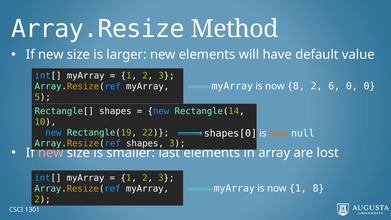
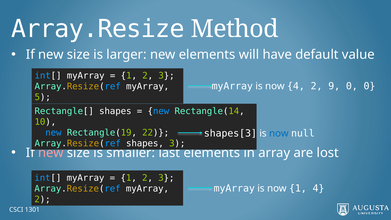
now 8: 8 -> 4 (296, 86)
6: 6 -> 9 (334, 86)
shapes[0: shapes[0 -> shapes[3 (230, 133)
now colour: orange -> blue (279, 133)
1 8: 8 -> 4 (318, 188)
